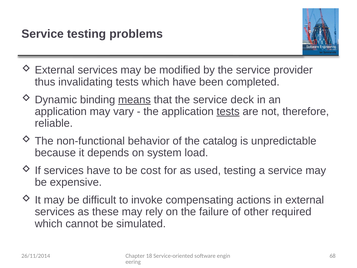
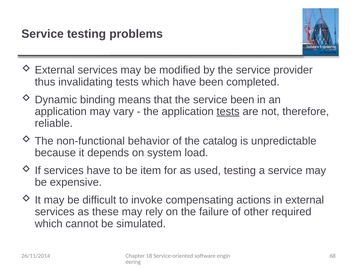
means underline: present -> none (134, 100)
service deck: deck -> been (242, 100)
cost: cost -> item (151, 170)
